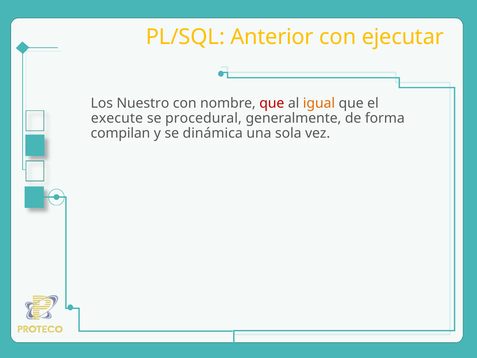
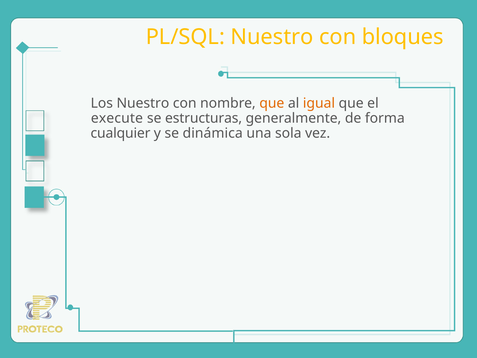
PL/SQL Anterior: Anterior -> Nuestro (272, 37)
ejecutar: ejecutar -> bloques (403, 37)
que colour: red -> orange (272, 103)
procedural: procedural -> estructuras (204, 118)
compilan: compilan -> cualquier (120, 133)
